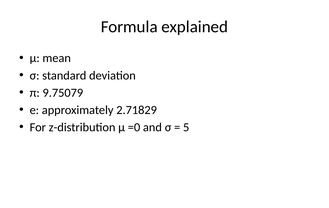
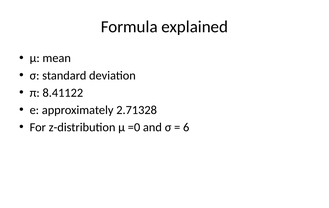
9.75079: 9.75079 -> 8.41122 (63, 93)
2.71829: 2.71829 -> 2.71328 (137, 110)
5: 5 -> 6 (186, 127)
